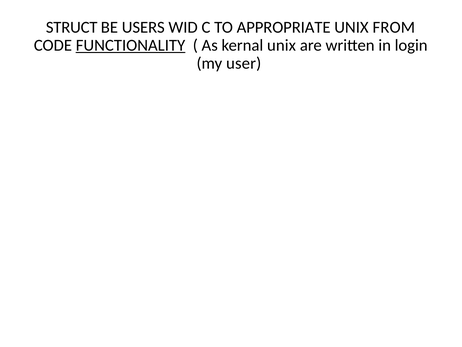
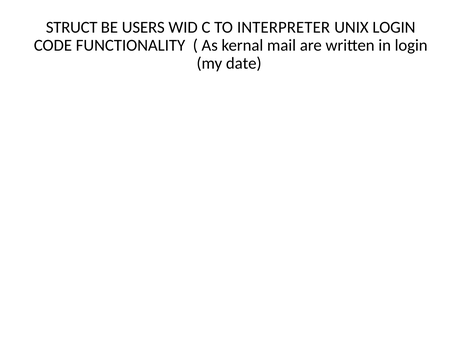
APPROPRIATE: APPROPRIATE -> INTERPRETER (284, 27)
UNIX FROM: FROM -> LOGIN (394, 27)
FUNCTIONALITY underline: present -> none (131, 45)
kernal unix: unix -> mail (282, 45)
user: user -> date (244, 63)
